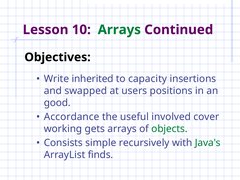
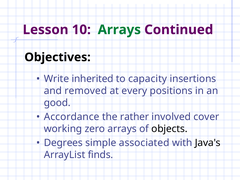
swapped: swapped -> removed (86, 91)
users: users -> every (134, 91)
useful: useful -> rather (135, 117)
gets: gets -> zero (95, 129)
objects colour: green -> black (170, 129)
Consists: Consists -> Degrees (63, 143)
recursively: recursively -> associated (144, 143)
Java's colour: green -> black (208, 143)
